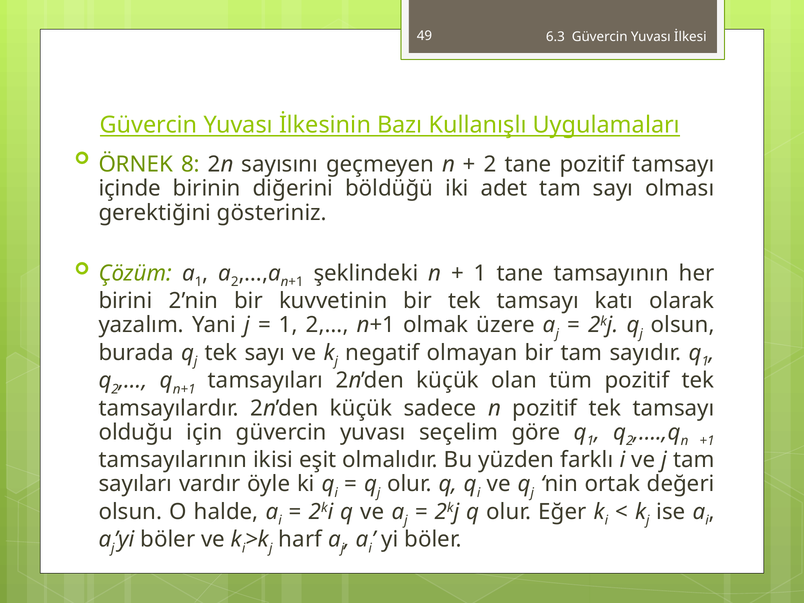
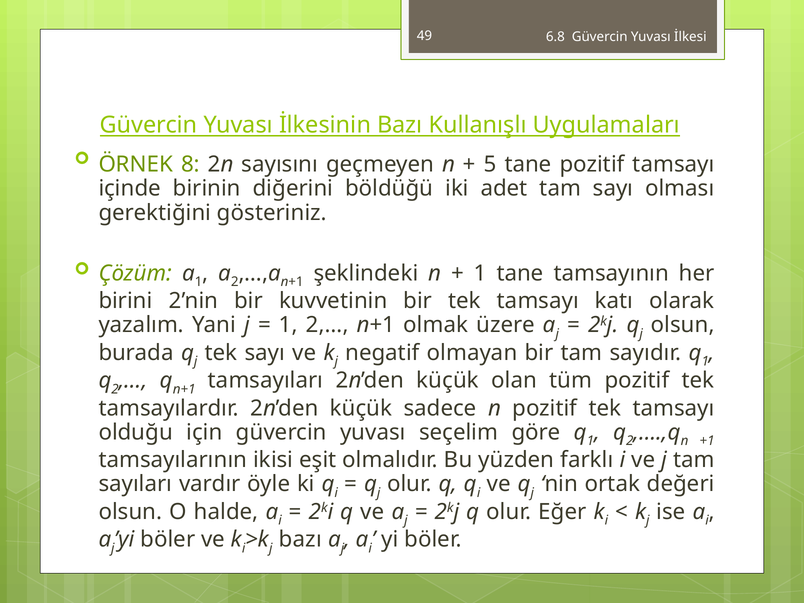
6.3: 6.3 -> 6.8 (555, 37)
2: 2 -> 5 (490, 164)
j harf: harf -> bazı (300, 540)
